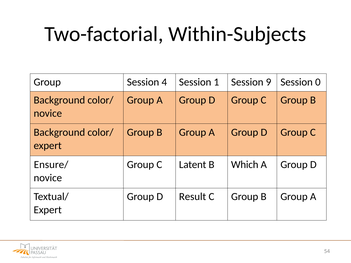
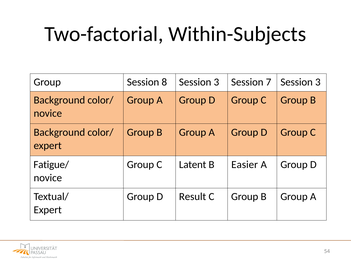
4: 4 -> 8 (164, 82)
1: 1 -> 3 (216, 82)
9: 9 -> 7 (269, 82)
0: 0 -> 3 (318, 82)
Ensure/: Ensure/ -> Fatigue/ (51, 165)
Which: Which -> Easier (245, 165)
